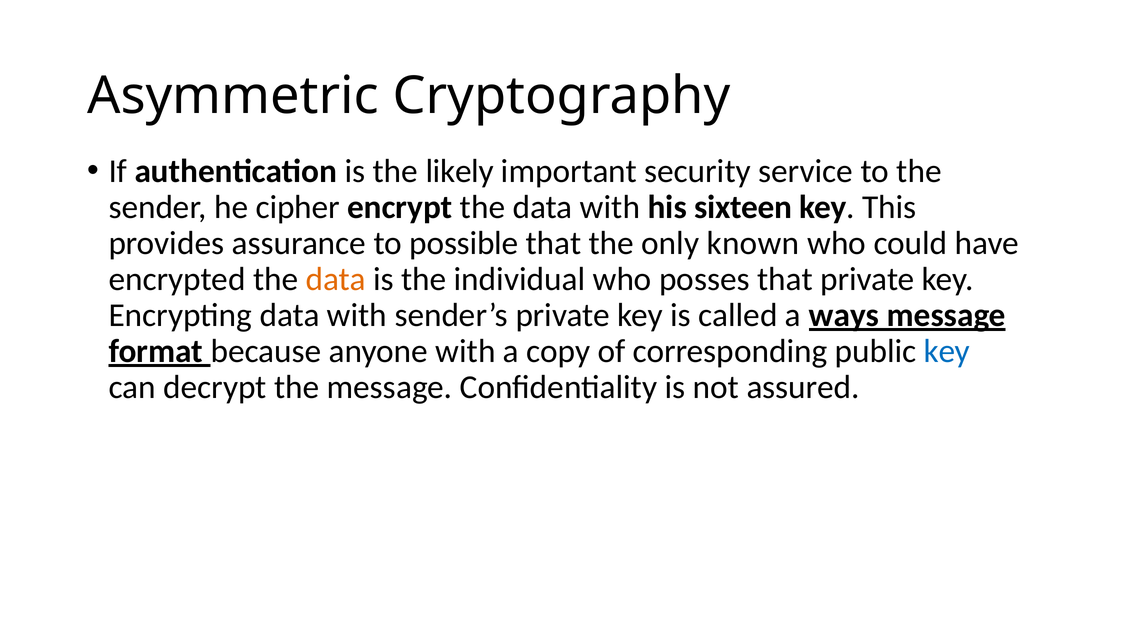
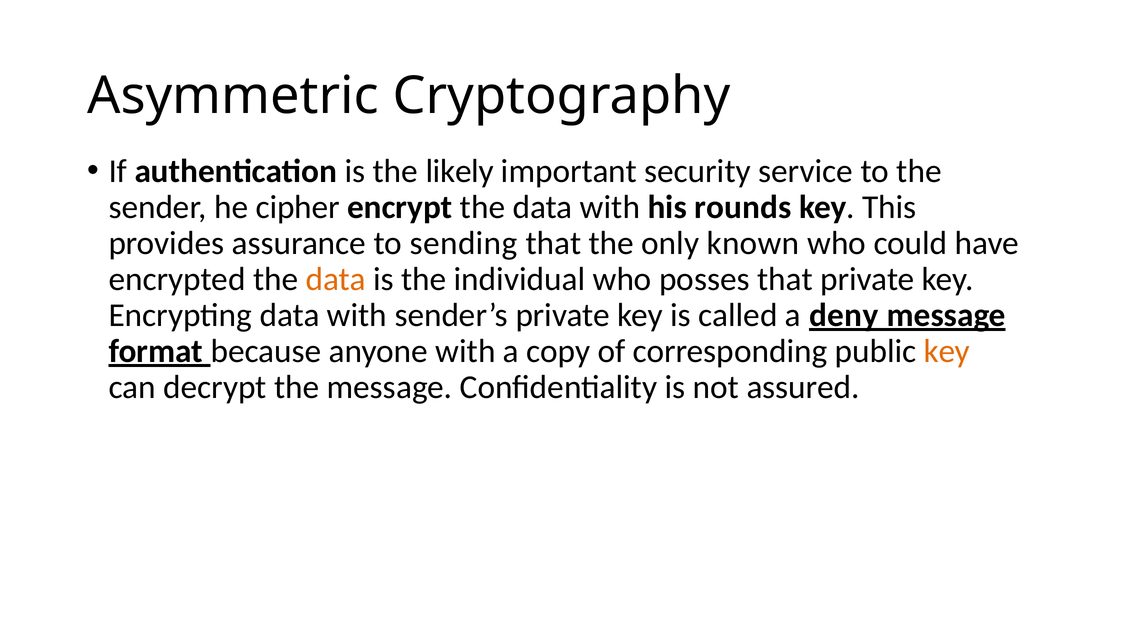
sixteen: sixteen -> rounds (743, 207)
possible: possible -> sending (464, 243)
ways: ways -> deny (844, 315)
key colour: blue -> orange (947, 351)
